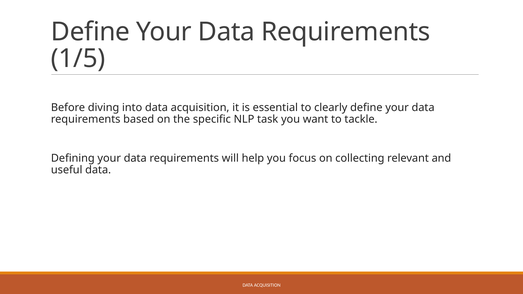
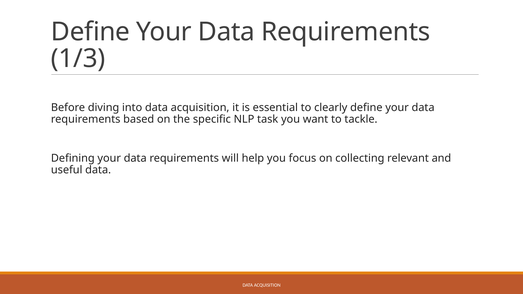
1/5: 1/5 -> 1/3 (78, 59)
